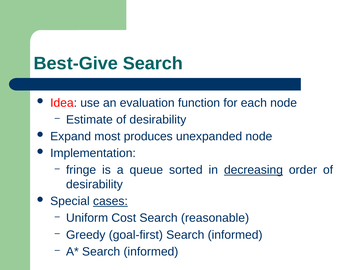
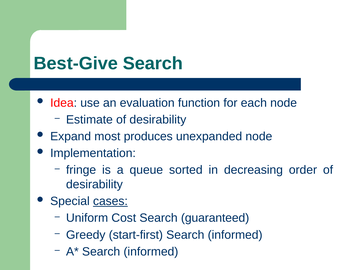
decreasing underline: present -> none (253, 171)
reasonable: reasonable -> guaranteed (215, 219)
goal-first: goal-first -> start-first (136, 235)
